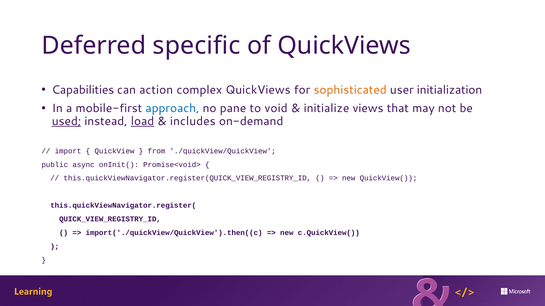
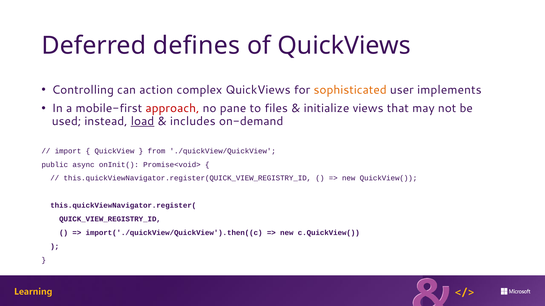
specific: specific -> defines (196, 46)
Capabilities: Capabilities -> Controlling (83, 90)
initialization: initialization -> implements (449, 90)
approach colour: blue -> red (172, 109)
void: void -> files (276, 109)
used underline: present -> none (66, 121)
